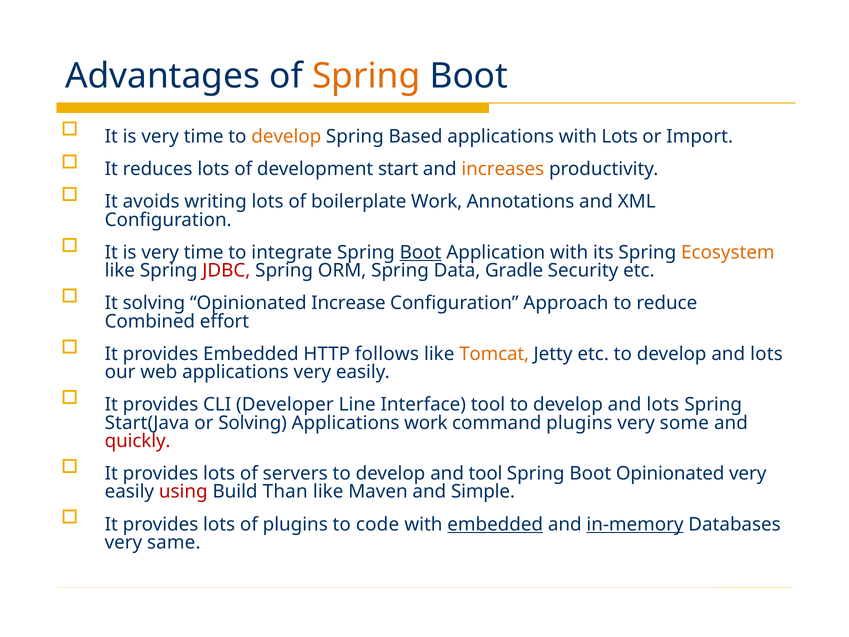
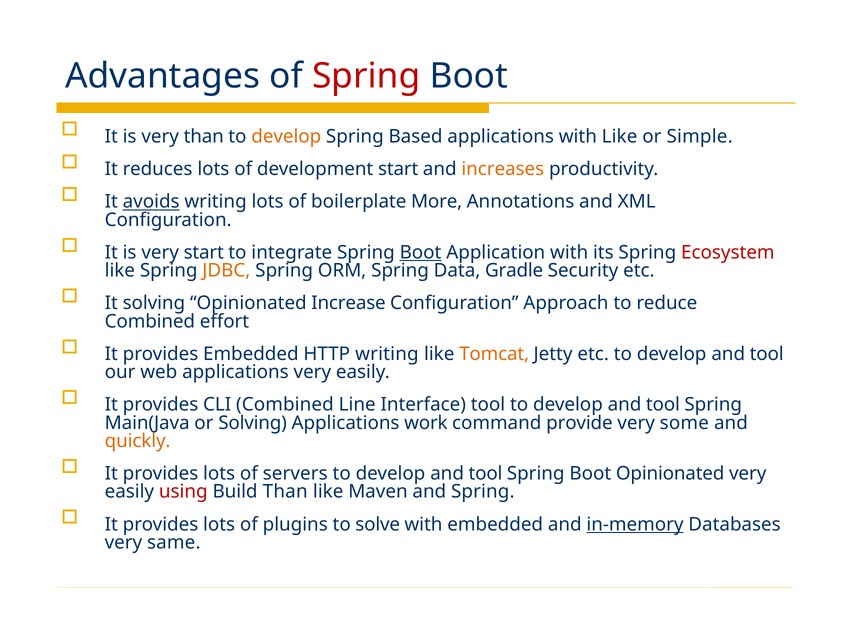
Spring colour: orange -> red (366, 76)
time: time -> than (204, 136)
with Lots: Lots -> Like (620, 136)
Import: Import -> Simple (700, 136)
avoids underline: none -> present (151, 202)
boilerplate Work: Work -> More (437, 202)
time: time -> start (204, 252)
Ecosystem colour: orange -> red (728, 252)
JDBC colour: red -> orange (226, 271)
HTTP follows: follows -> writing (387, 354)
lots: lots -> tool (767, 354)
CLI Developer: Developer -> Combined (285, 405)
lots: lots -> tool (663, 405)
Start(Java: Start(Java -> Main(Java (147, 423)
command plugins: plugins -> provide (579, 423)
quickly colour: red -> orange (138, 441)
and Simple: Simple -> Spring (483, 492)
code: code -> solve (378, 524)
embedded underline: present -> none (495, 524)
